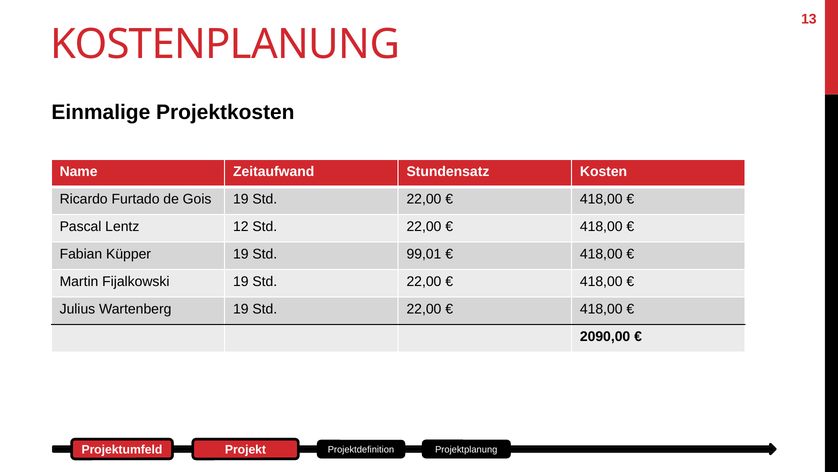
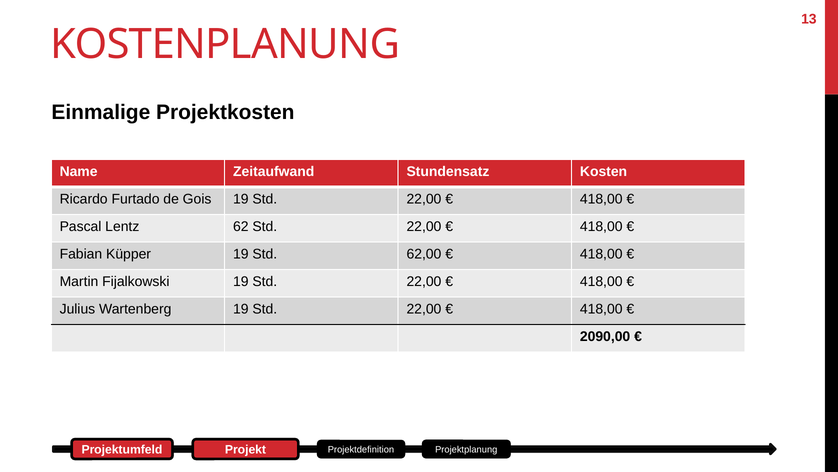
12: 12 -> 62 (241, 227)
99,01: 99,01 -> 62,00 (424, 254)
